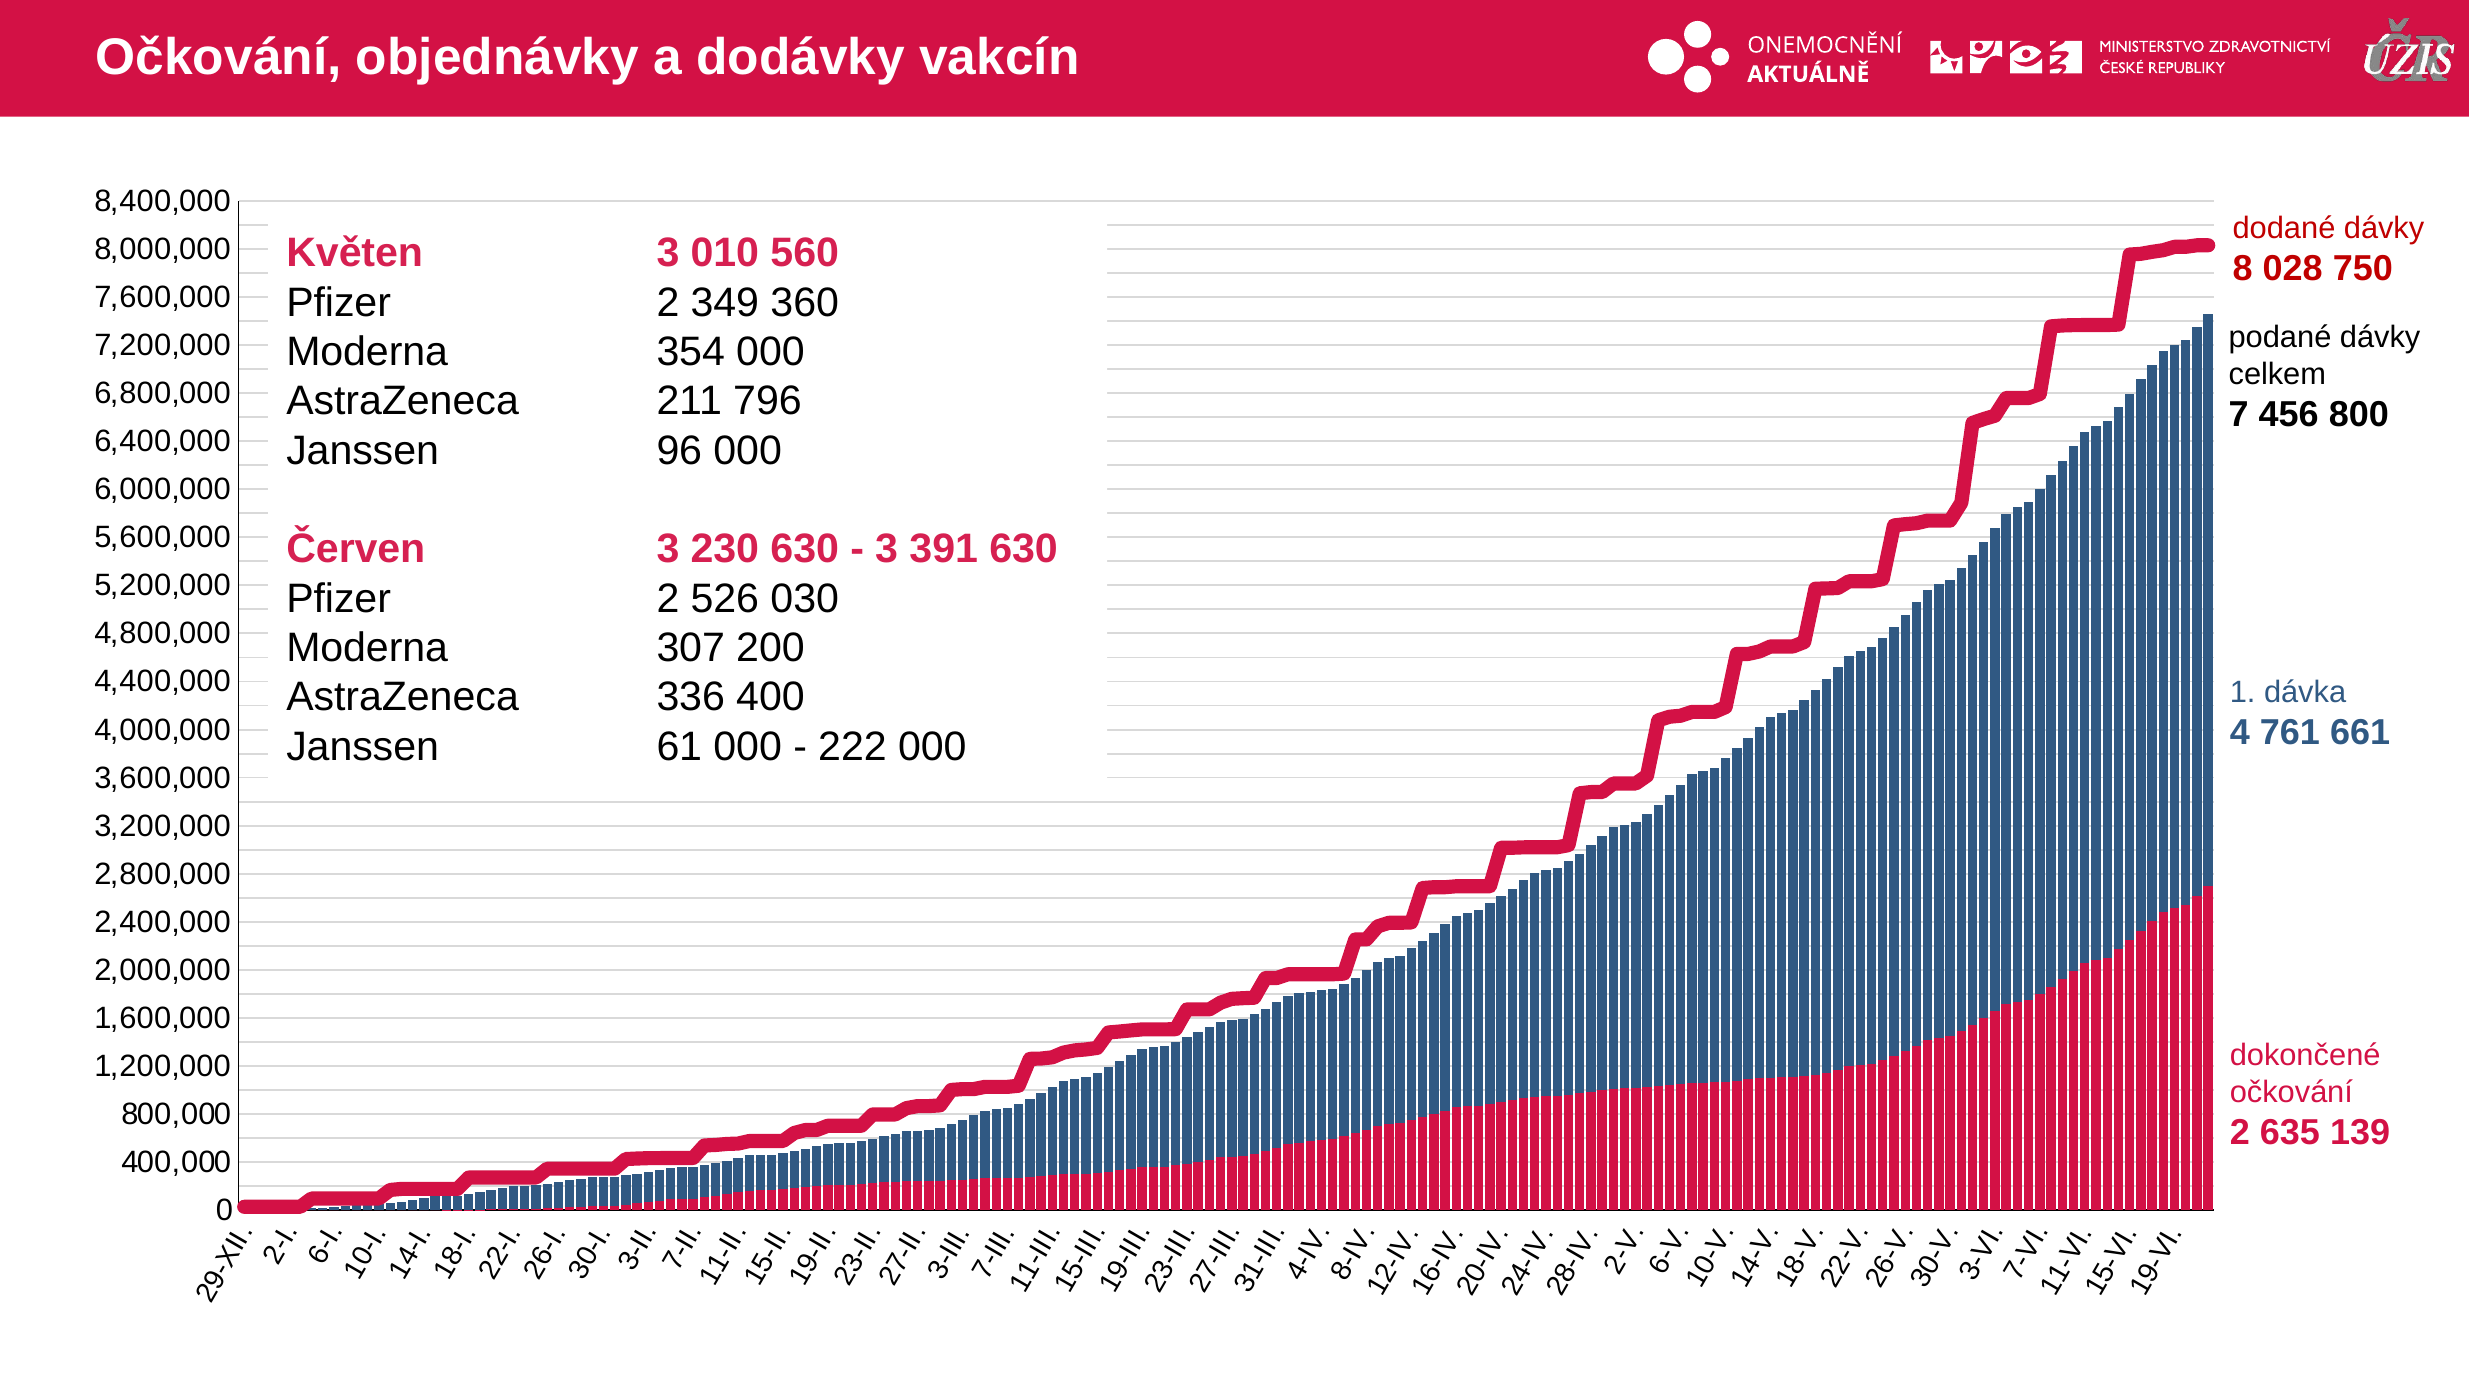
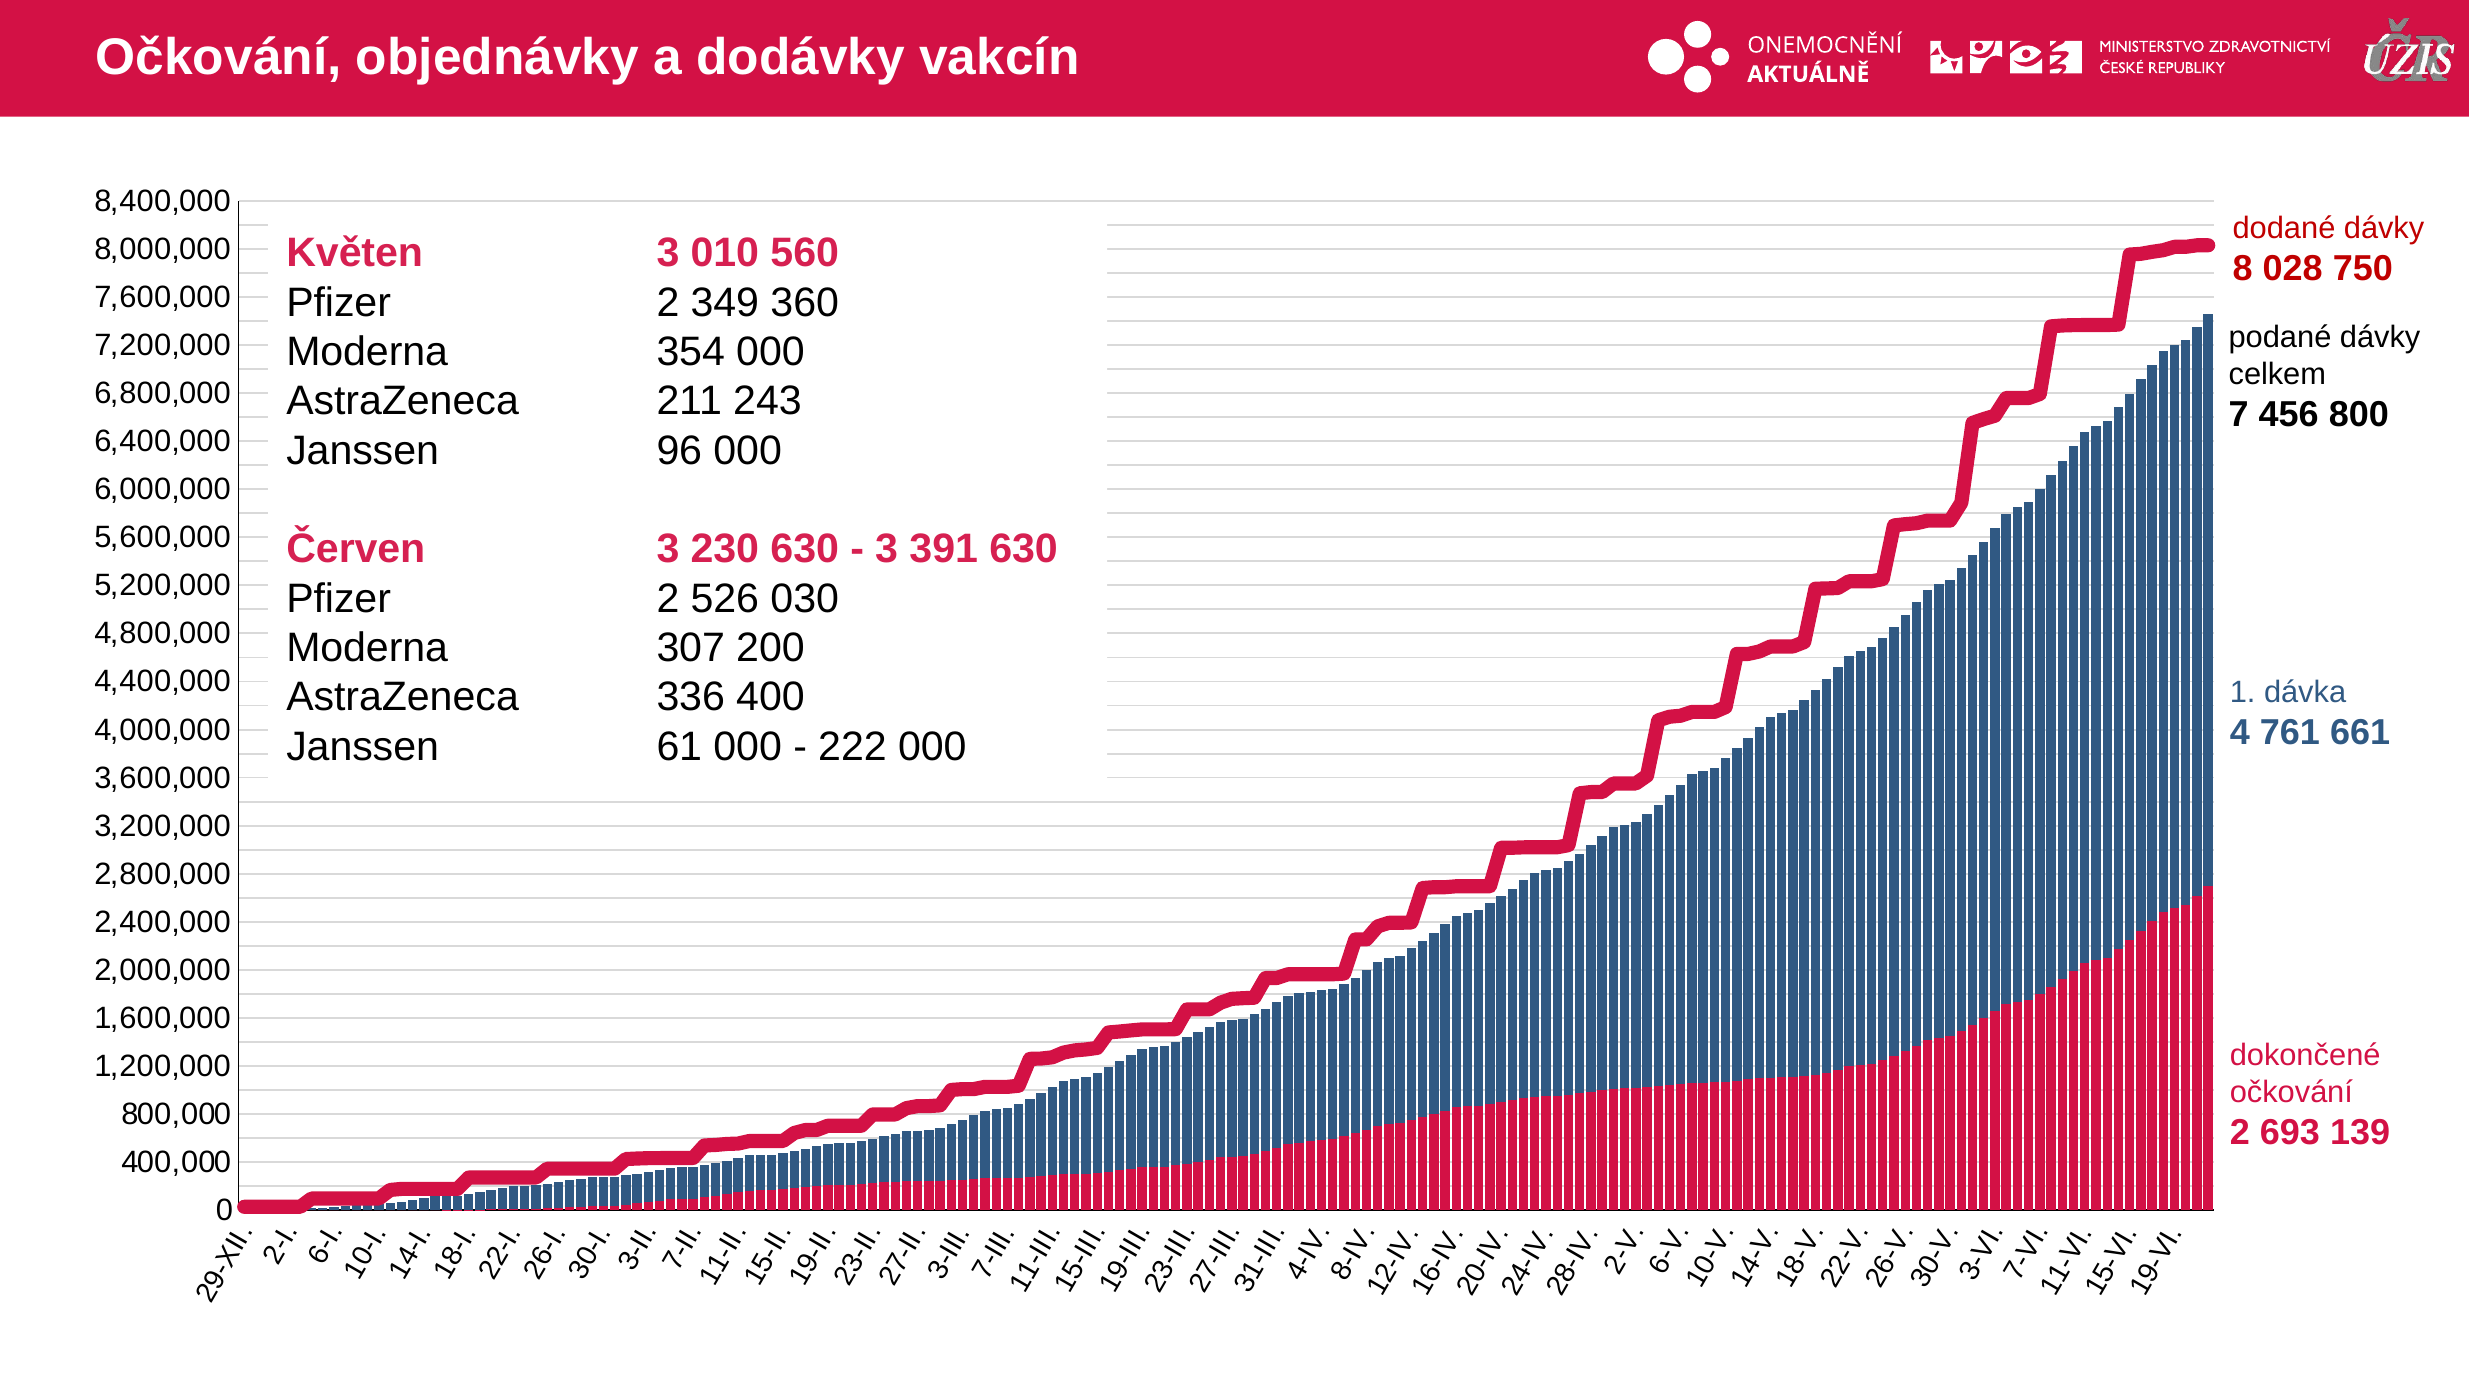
796: 796 -> 243 (767, 401)
635: 635 -> 693 (2290, 1133)
